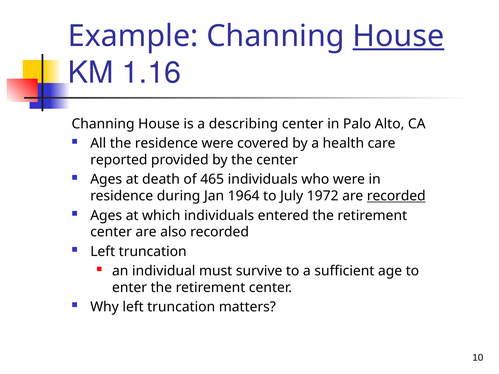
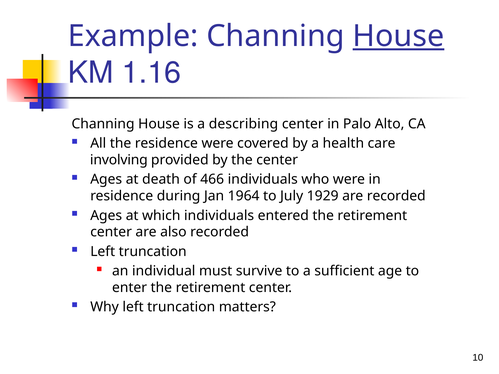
reported: reported -> involving (119, 160)
465: 465 -> 466 (212, 180)
1972: 1972 -> 1929 (323, 196)
recorded underline: present -> none (396, 196)
